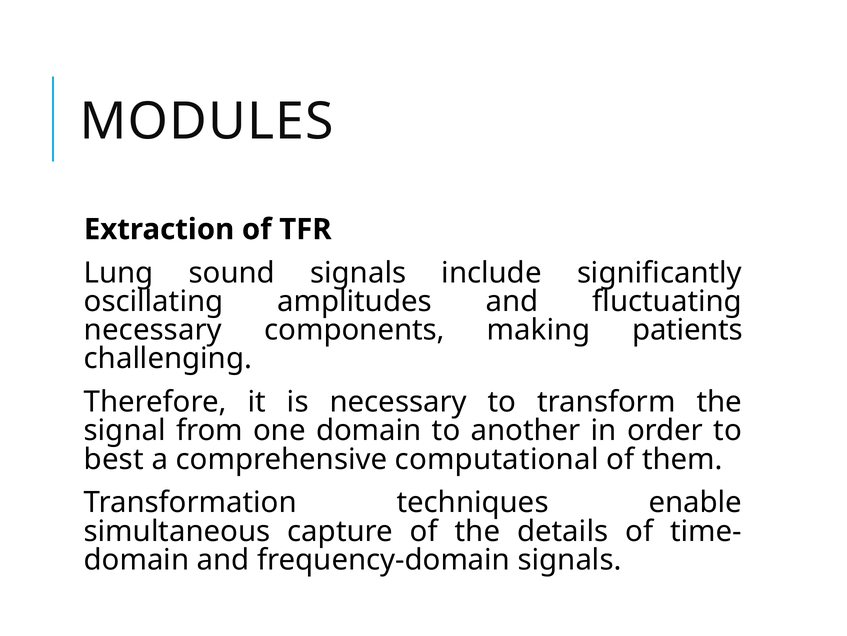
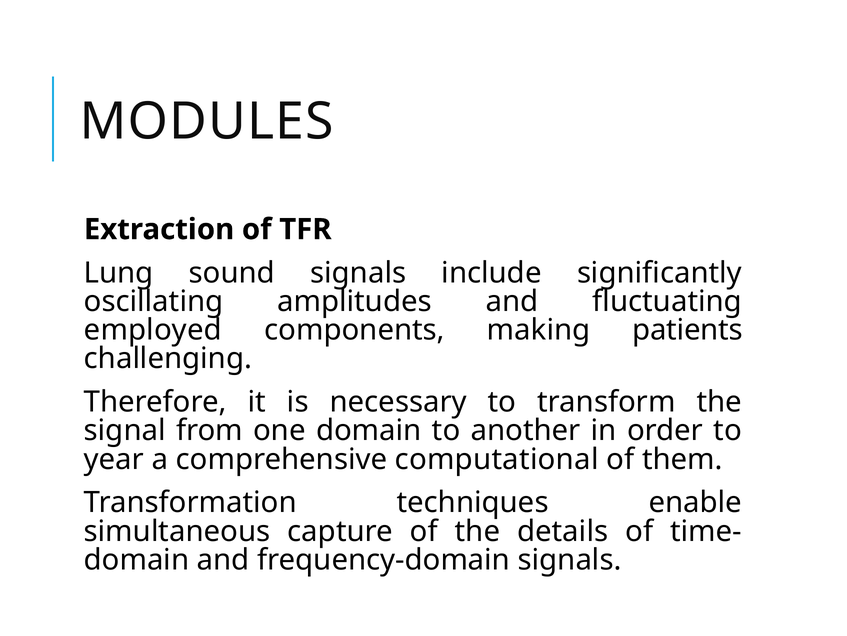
necessary: necessary -> employed (153, 330)
best: best -> year (114, 459)
